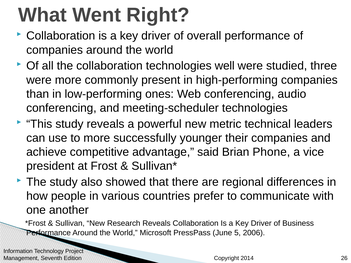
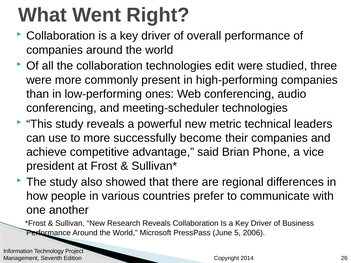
well: well -> edit (225, 66)
younger: younger -> become (201, 138)
